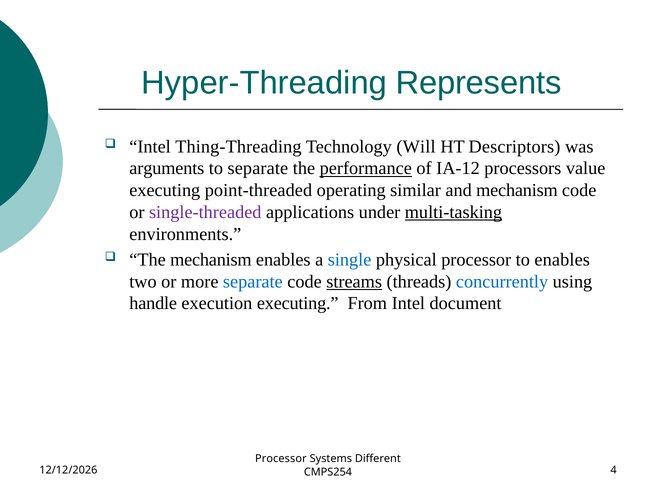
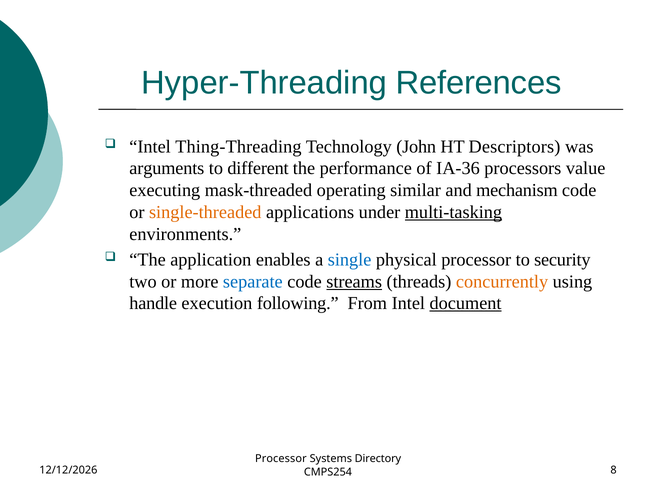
Represents: Represents -> References (479, 83)
Will: Will -> John (416, 147)
to separate: separate -> different (258, 168)
performance underline: present -> none (366, 168)
IA-12: IA-12 -> IA-36 (458, 168)
point-threaded: point-threaded -> mask-threaded (258, 190)
single-threaded colour: purple -> orange (205, 212)
The mechanism: mechanism -> application (211, 260)
to enables: enables -> security (562, 260)
concurrently colour: blue -> orange (502, 281)
execution executing: executing -> following (298, 303)
document underline: none -> present (466, 303)
Different: Different -> Directory (378, 459)
4: 4 -> 8 (614, 470)
